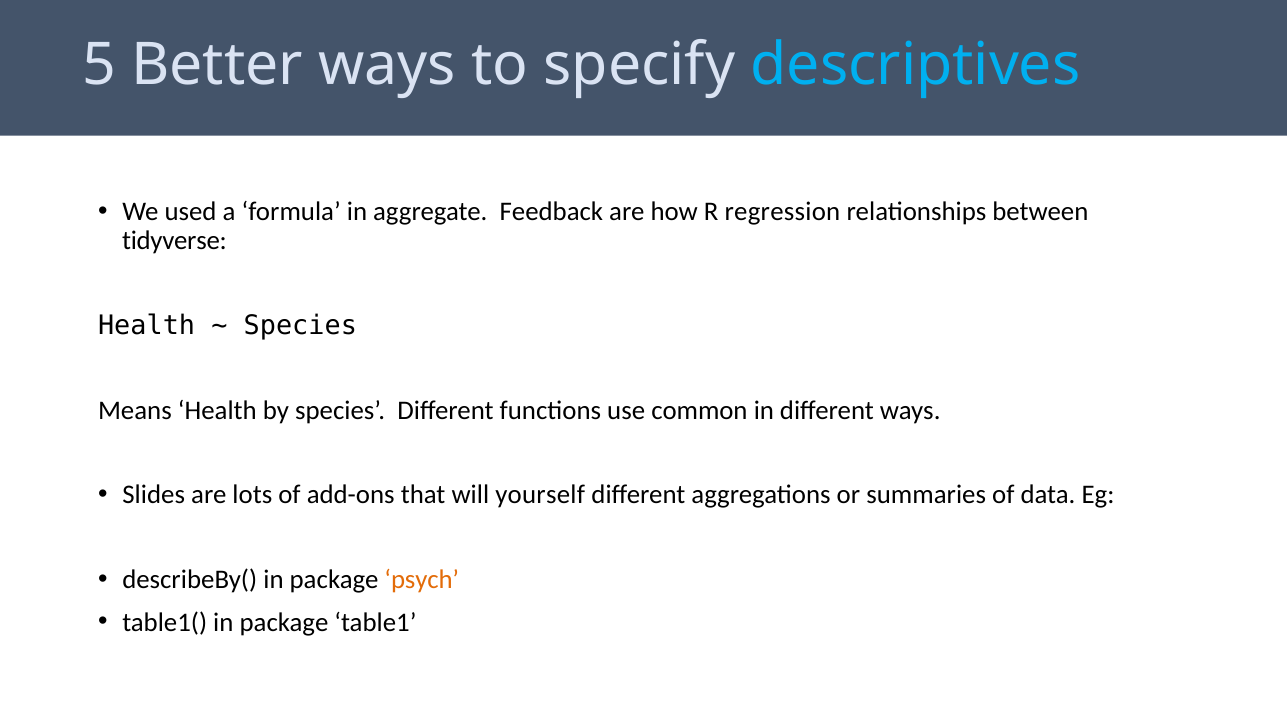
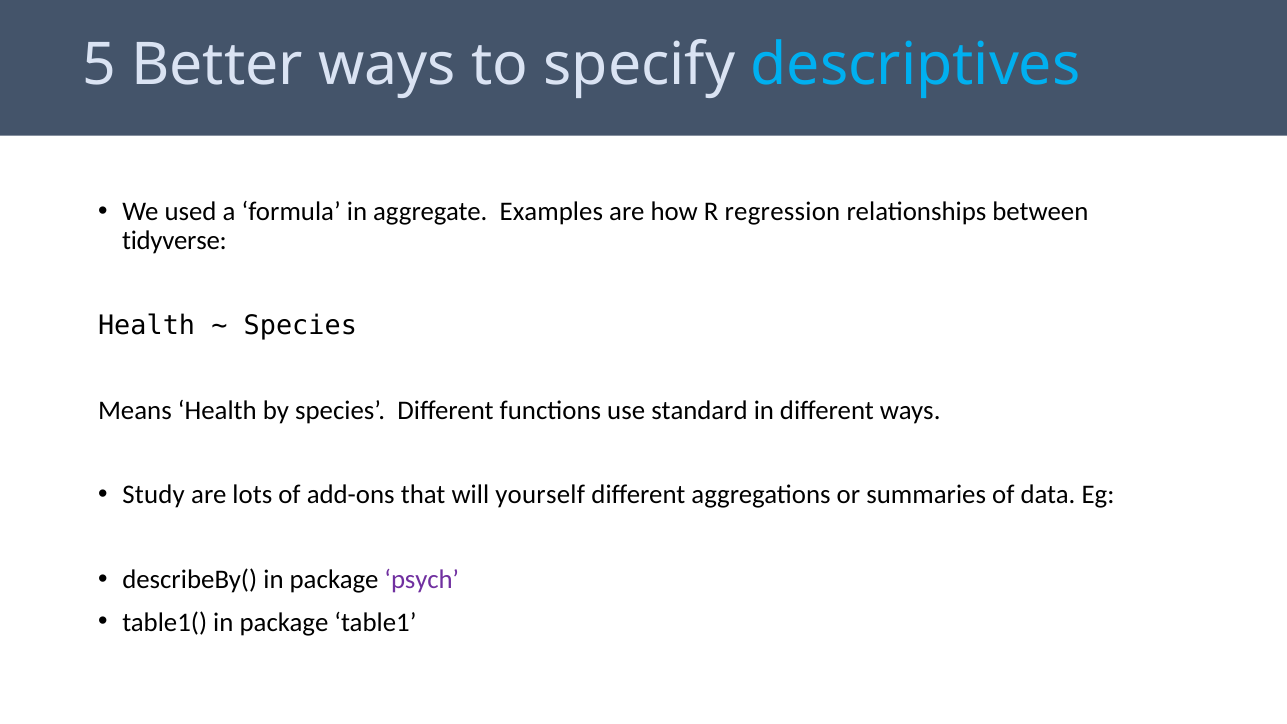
Feedback: Feedback -> Examples (551, 212)
common: common -> standard (699, 410)
Slides: Slides -> Study (154, 495)
psych colour: orange -> purple (422, 580)
